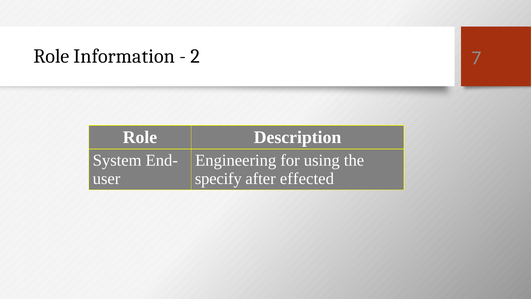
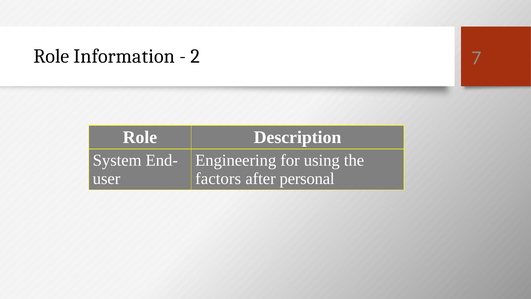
specify: specify -> factors (218, 179)
effected: effected -> personal (307, 179)
